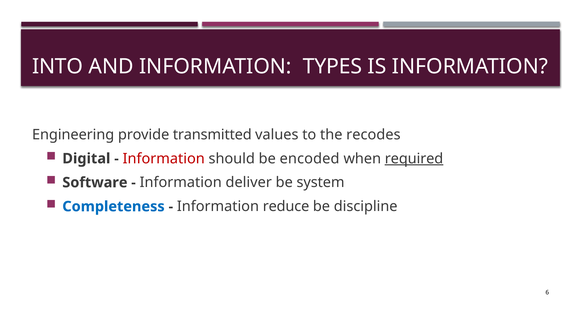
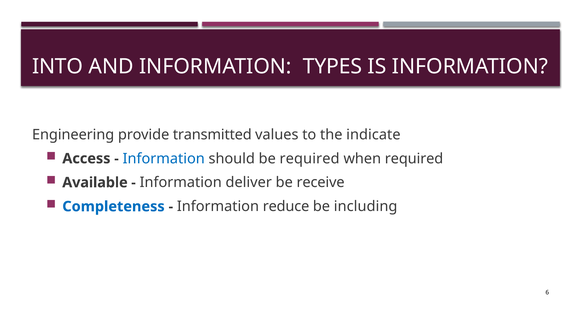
recodes: recodes -> indicate (373, 134)
Digital: Digital -> Access (86, 158)
Information colour: red -> blue (164, 158)
be encoded: encoded -> required (310, 158)
required underline: present -> none (414, 158)
Software: Software -> Available (95, 182)
system: system -> receive (321, 182)
discipline: discipline -> including (366, 206)
